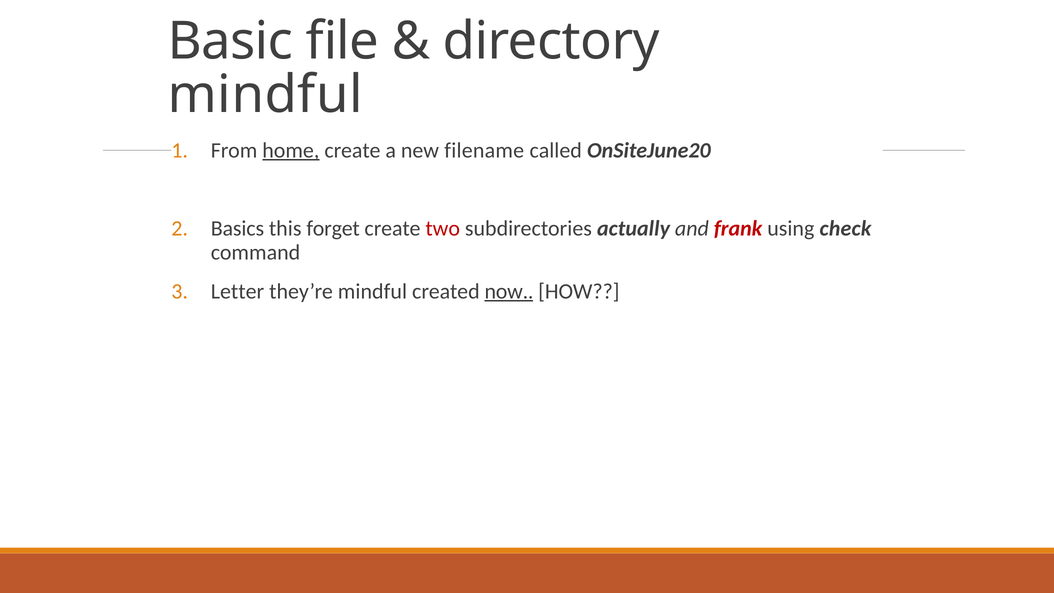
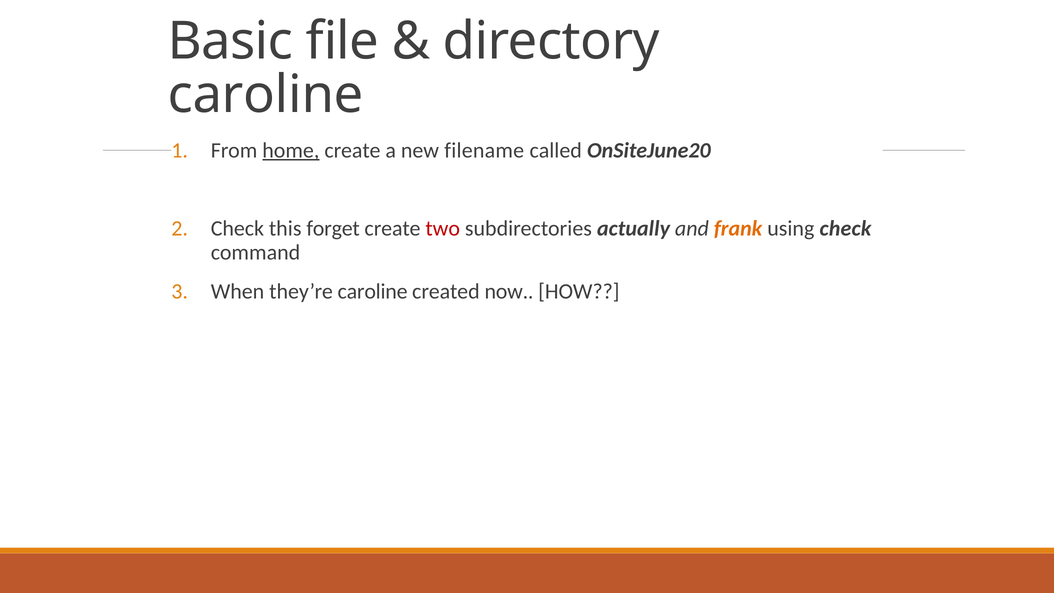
mindful: mindful -> caroline (266, 95)
Basics: Basics -> Check (237, 229)
frank colour: red -> orange (738, 229)
Letter: Letter -> When (238, 291)
they’re mindful: mindful -> caroline (373, 291)
now underline: present -> none (509, 291)
